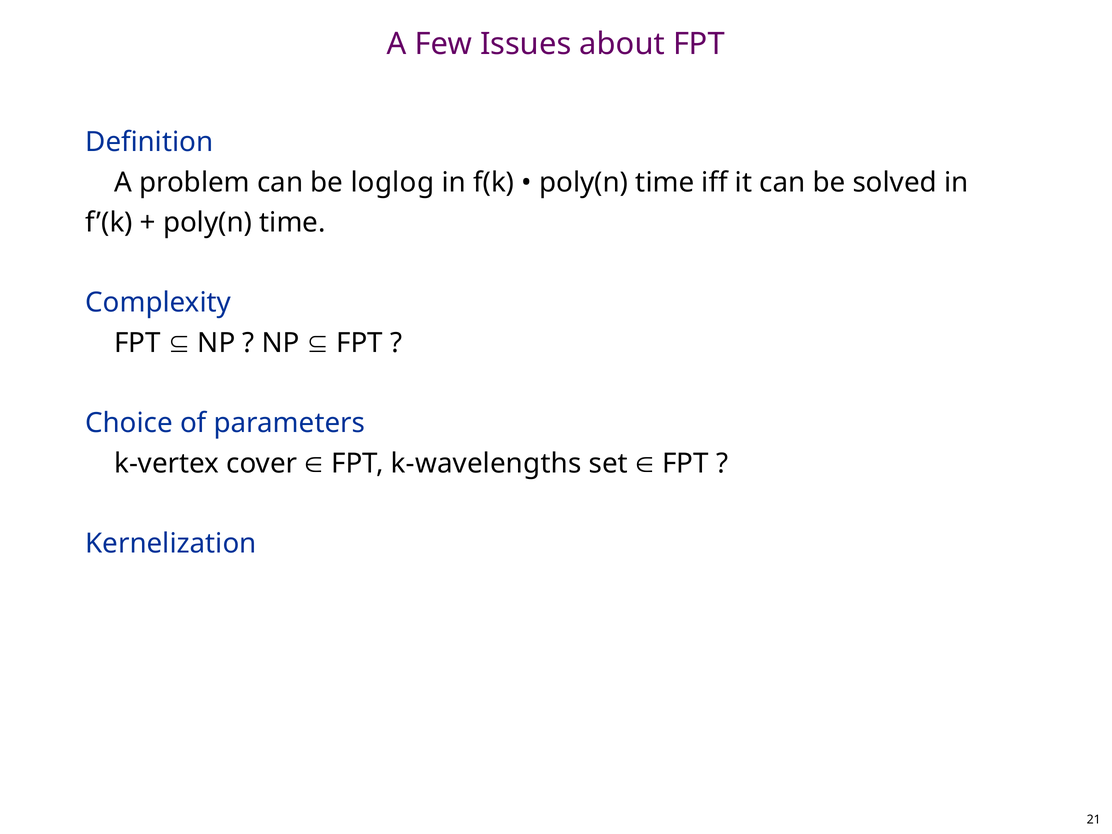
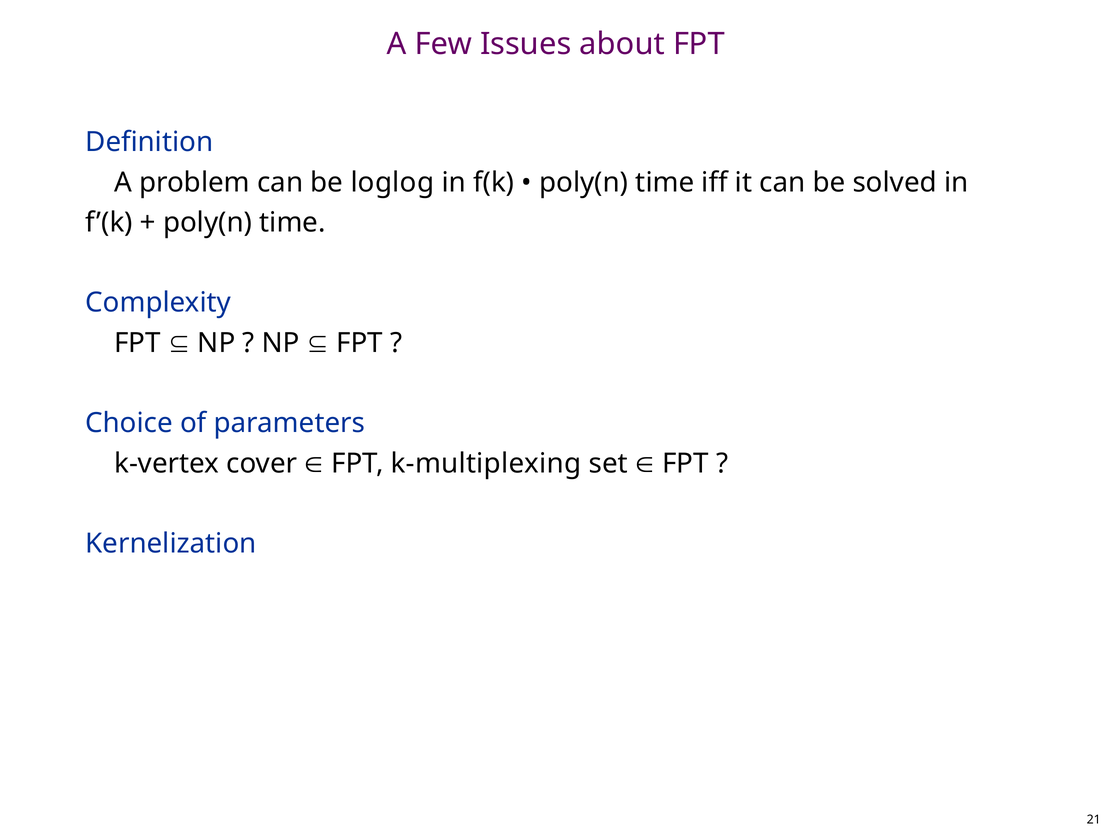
k-wavelengths: k-wavelengths -> k-multiplexing (486, 463)
